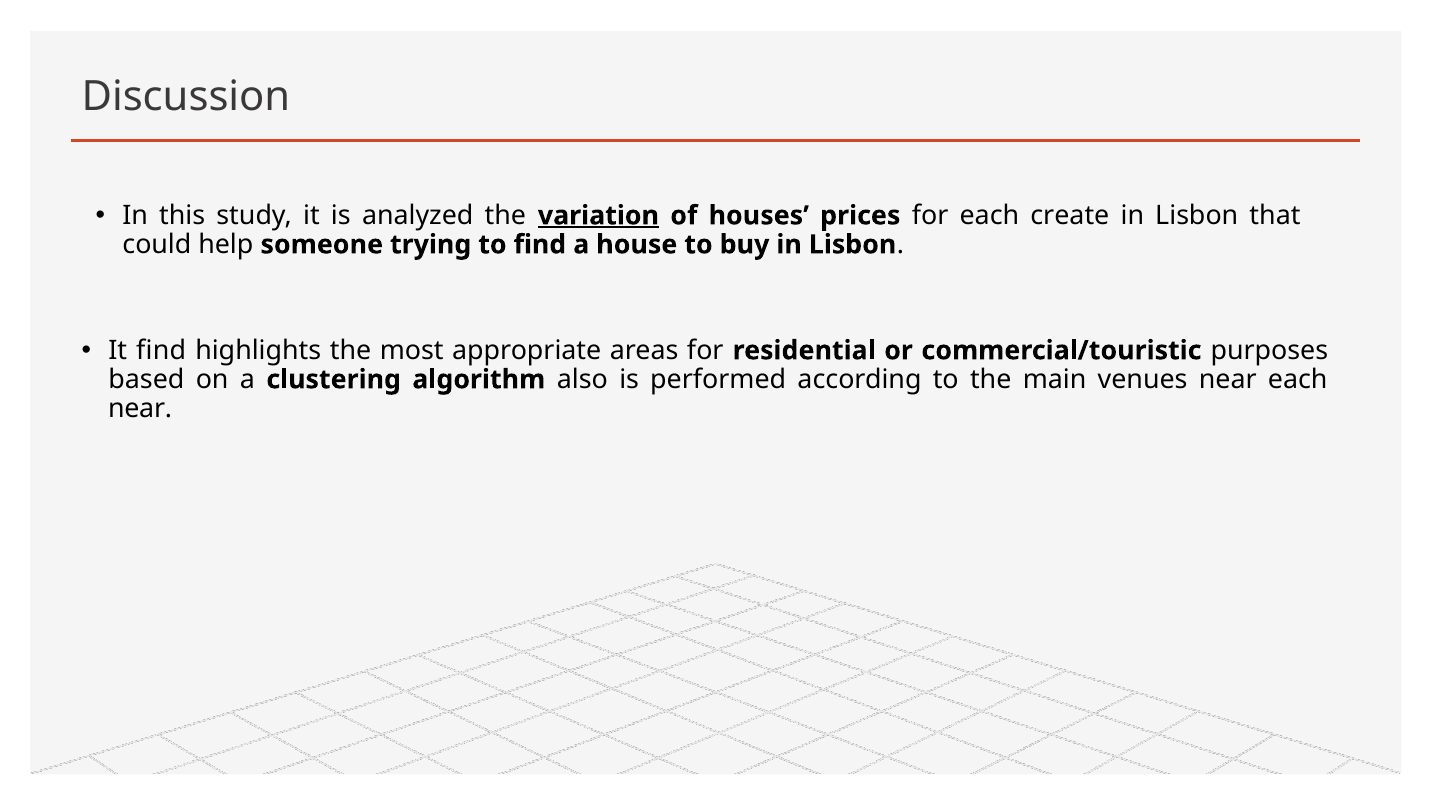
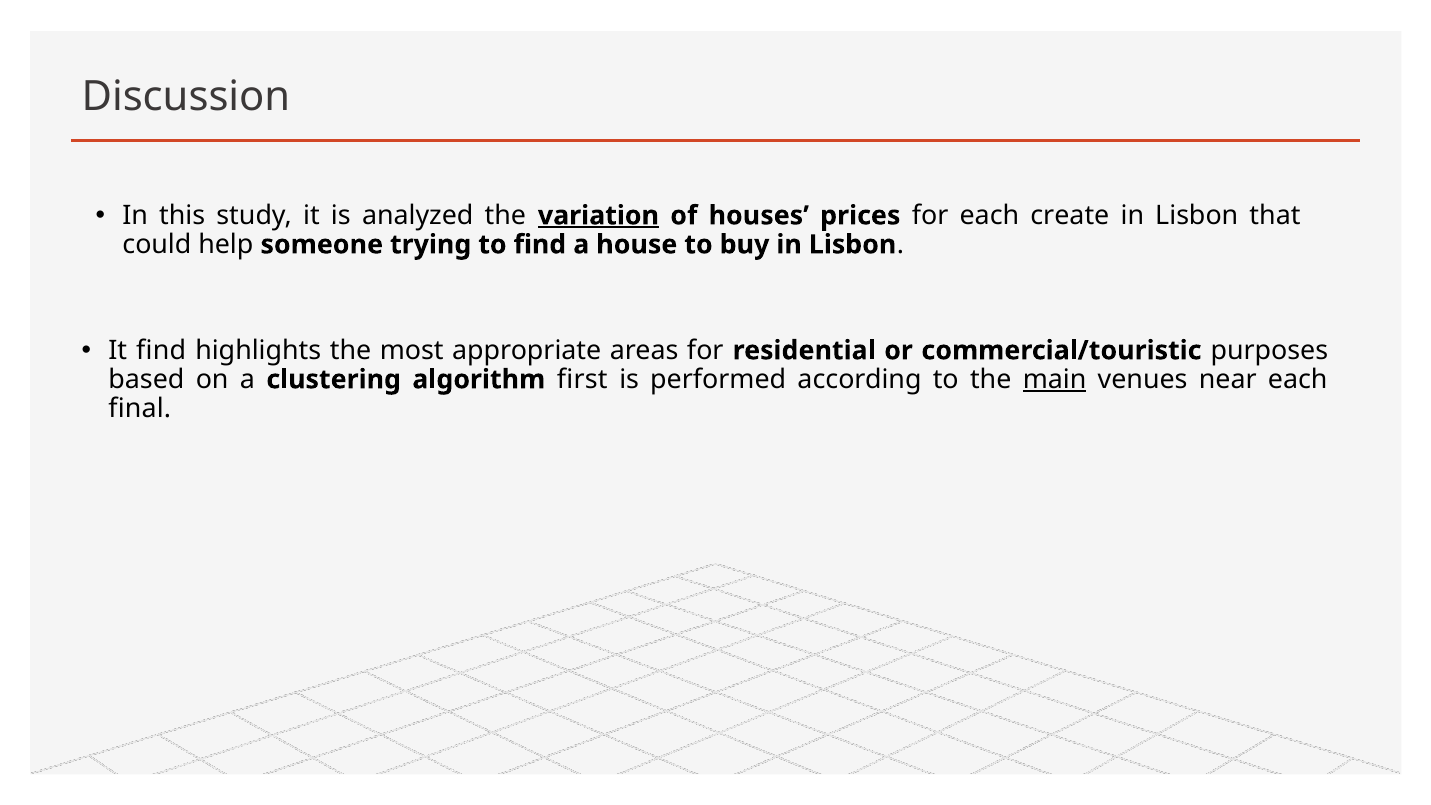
also: also -> first (582, 379)
main underline: none -> present (1055, 379)
near: near -> final (140, 408)
